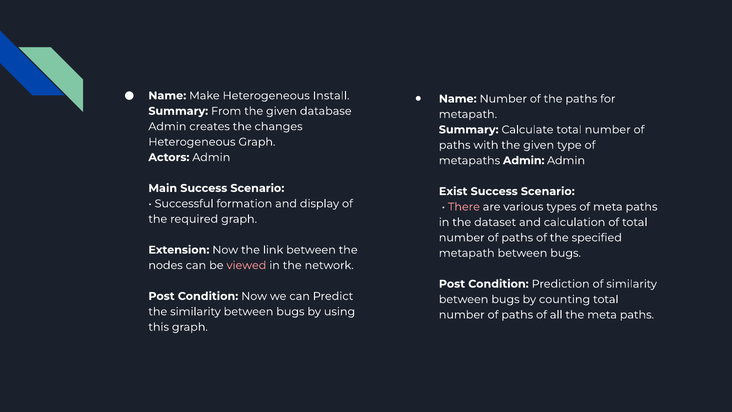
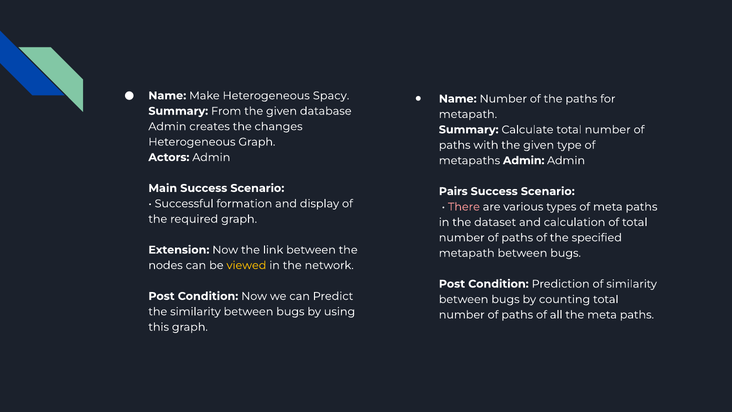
Install: Install -> Spacy (331, 96)
Exist: Exist -> Pairs (453, 191)
viewed colour: pink -> yellow (246, 265)
